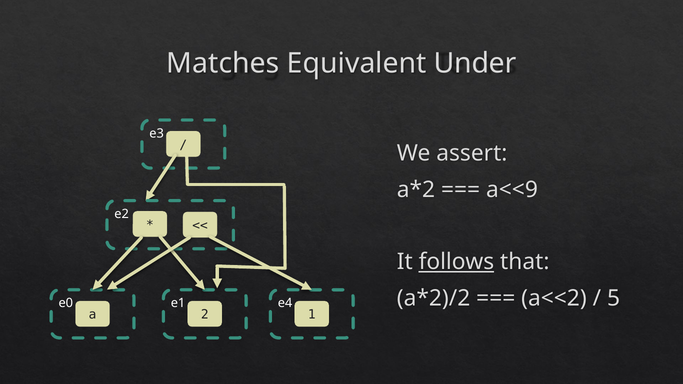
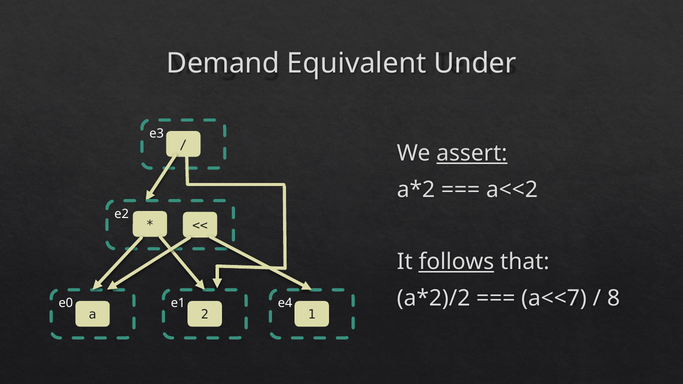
Matches: Matches -> Demand (223, 63)
assert underline: none -> present (472, 153)
a<<9: a<<9 -> a<<2 (512, 190)
a<<2: a<<2 -> a<<7 (554, 298)
5: 5 -> 8 (614, 298)
